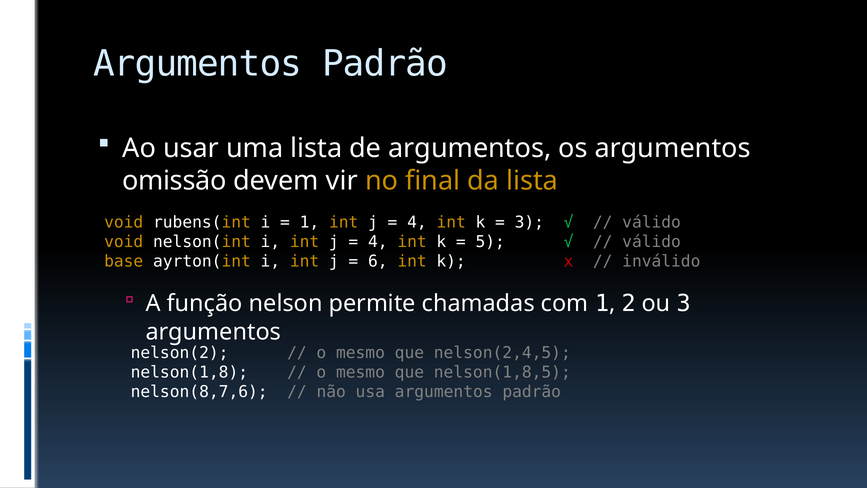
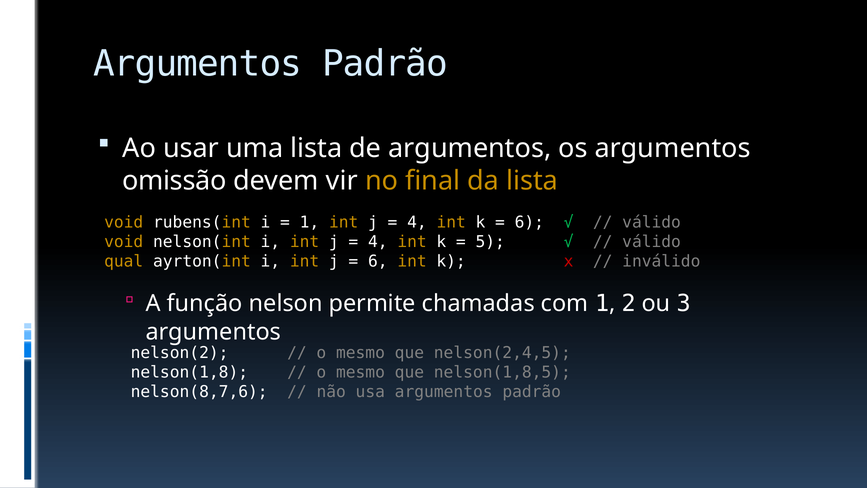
3: 3 -> 6 (529, 222)
base: base -> qual (124, 261)
